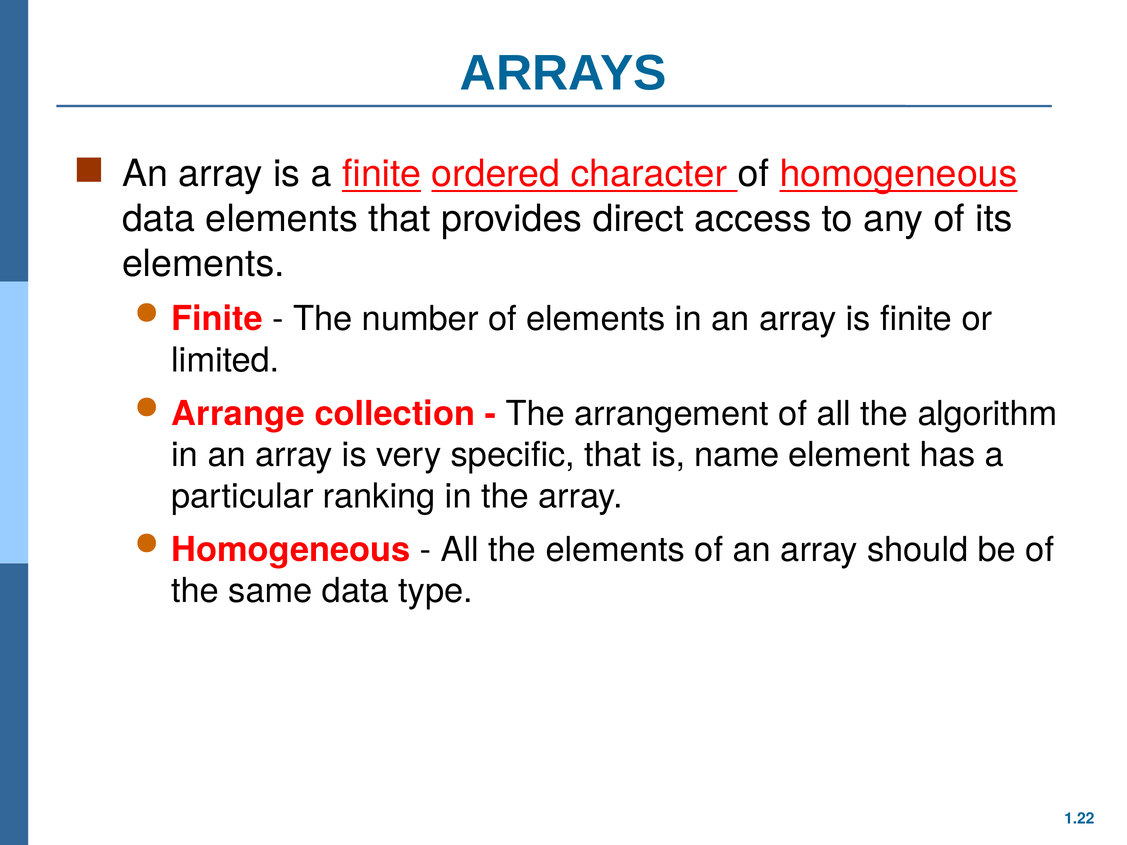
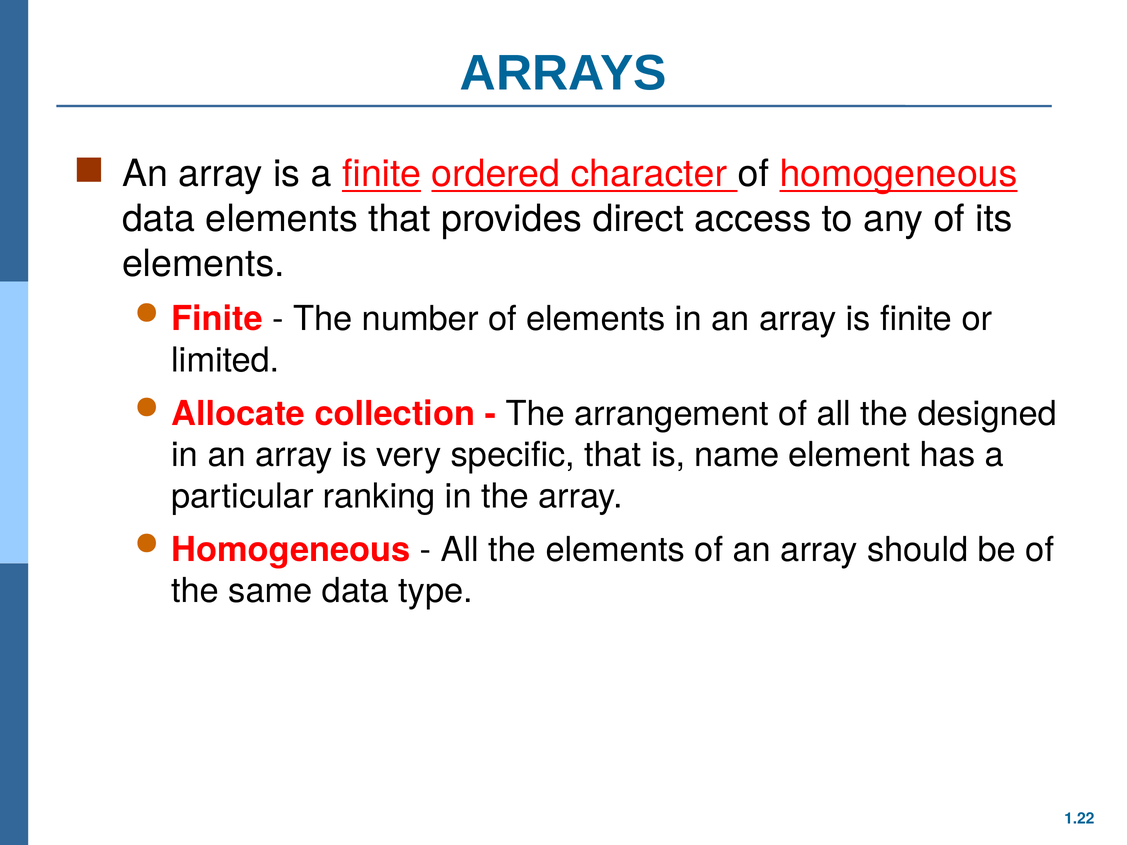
Arrange: Arrange -> Allocate (238, 414)
algorithm: algorithm -> designed (987, 414)
